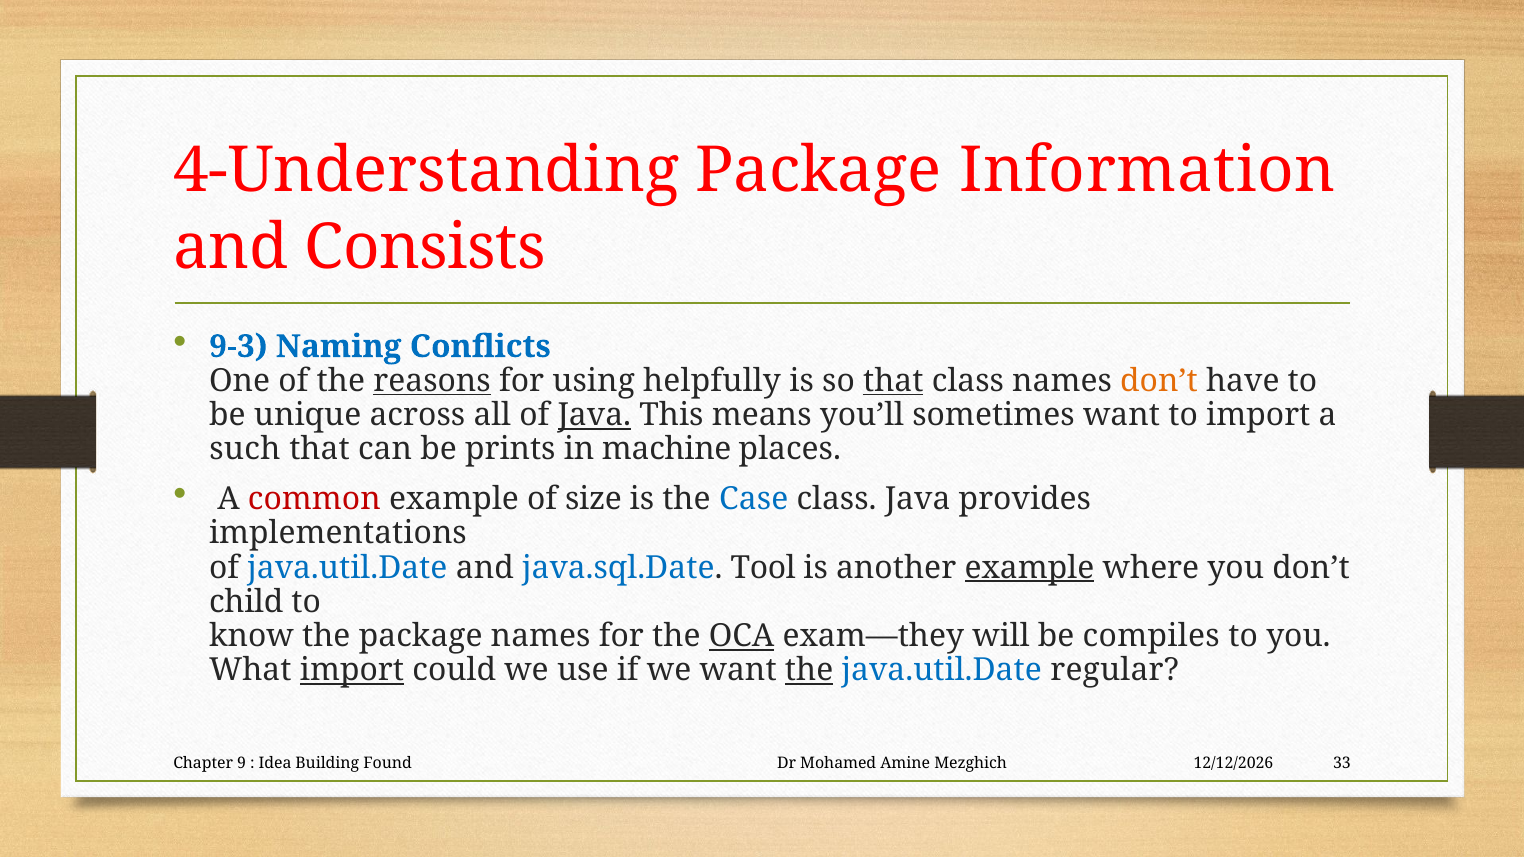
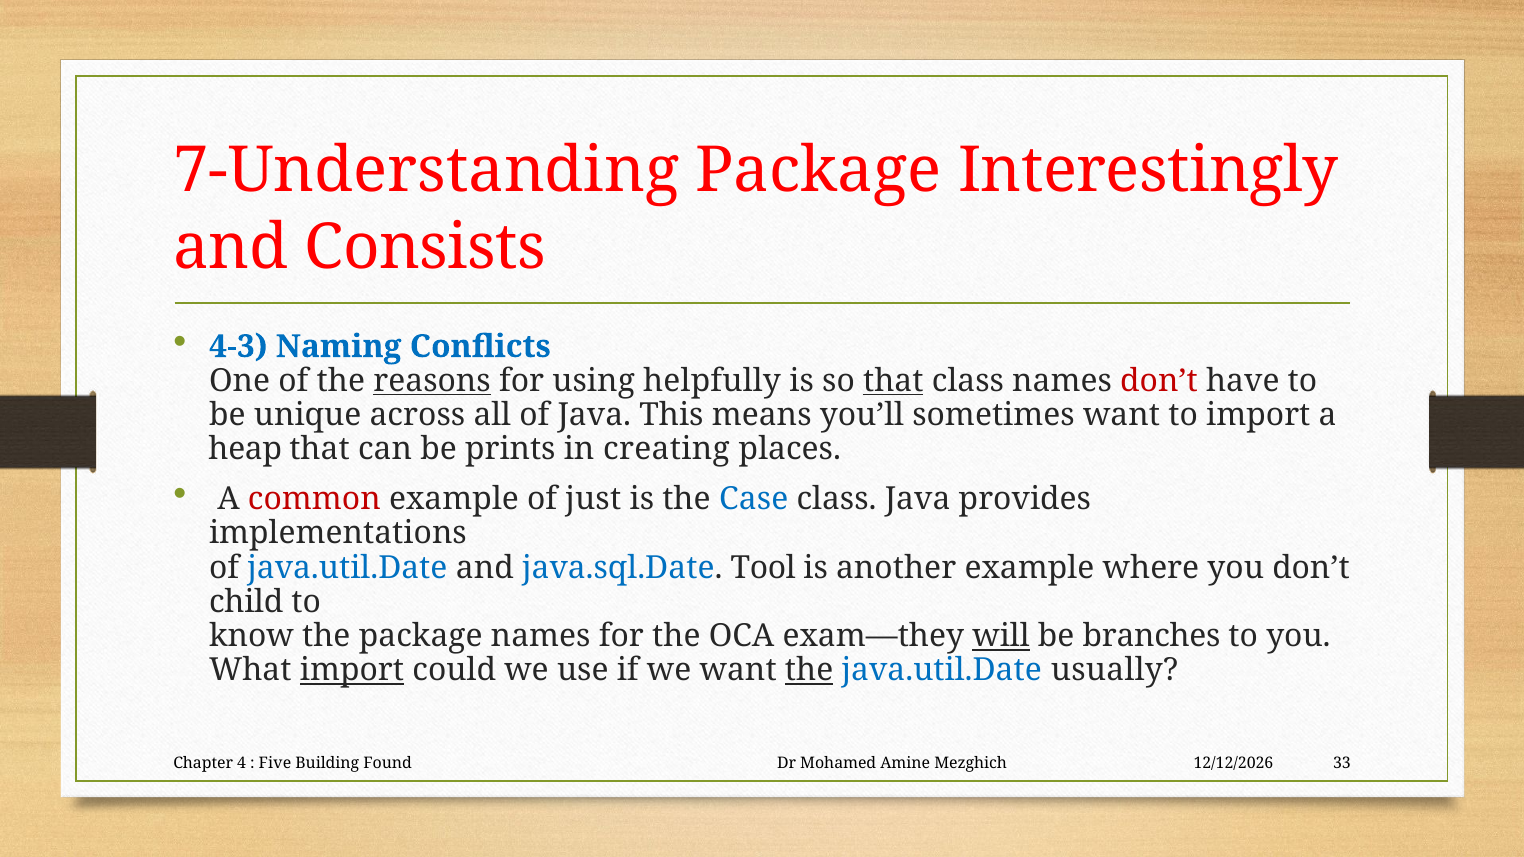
4-Understanding: 4-Understanding -> 7-Understanding (426, 171)
Information: Information -> Interestingly (1148, 171)
9-3: 9-3 -> 4-3 (238, 347)
don’t colour: orange -> red (1159, 381)
Java underline: present -> none (594, 415)
such: such -> heap (245, 450)
machine: machine -> creating (666, 450)
size: size -> just (593, 499)
example underline: present -> none (1029, 568)
OCA underline: present -> none (742, 636)
will underline: none -> present (1001, 636)
compiles: compiles -> branches (1152, 636)
regular: regular -> usually (1115, 671)
9: 9 -> 4 (242, 763)
Idea: Idea -> Five (275, 763)
